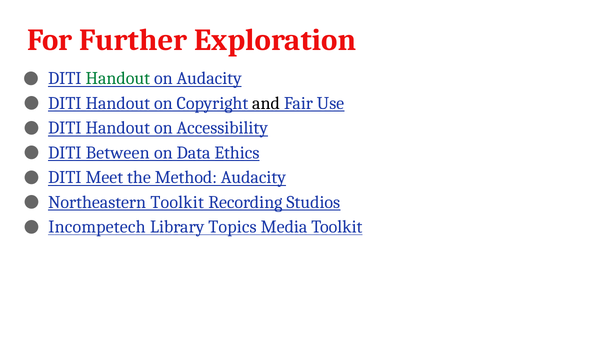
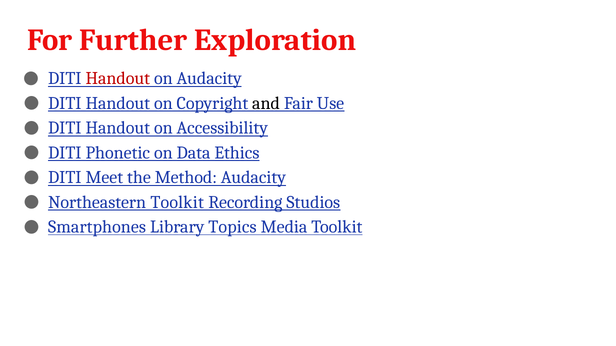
Handout colour: green -> red (118, 79)
Between: Between -> Phonetic (118, 153)
Incompetech: Incompetech -> Smartphones (97, 227)
